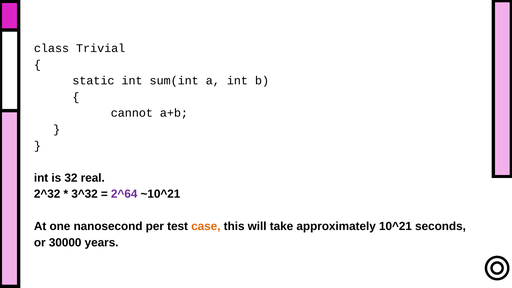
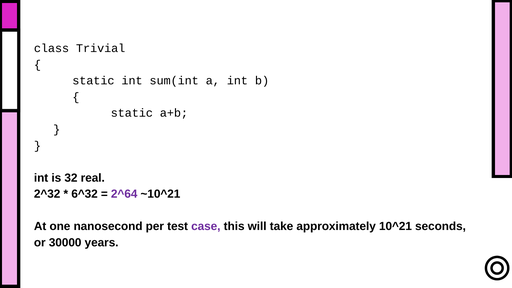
cannot: cannot -> static (132, 113)
3^32: 3^32 -> 6^32 (85, 194)
case colour: orange -> purple (206, 226)
